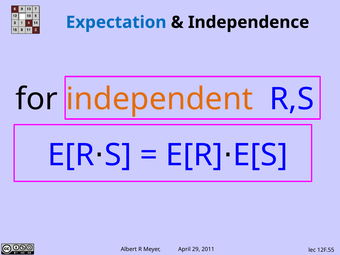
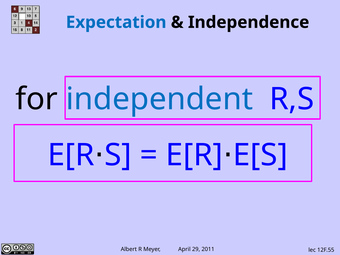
independent colour: orange -> blue (159, 99)
